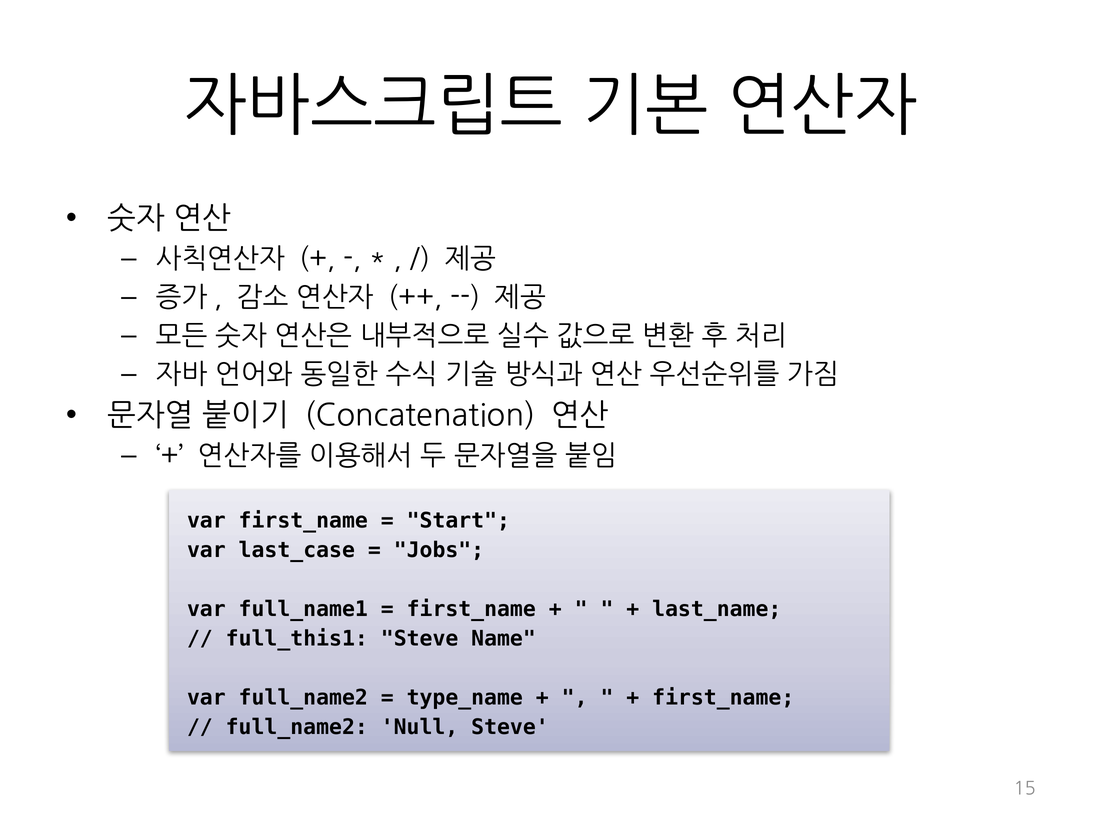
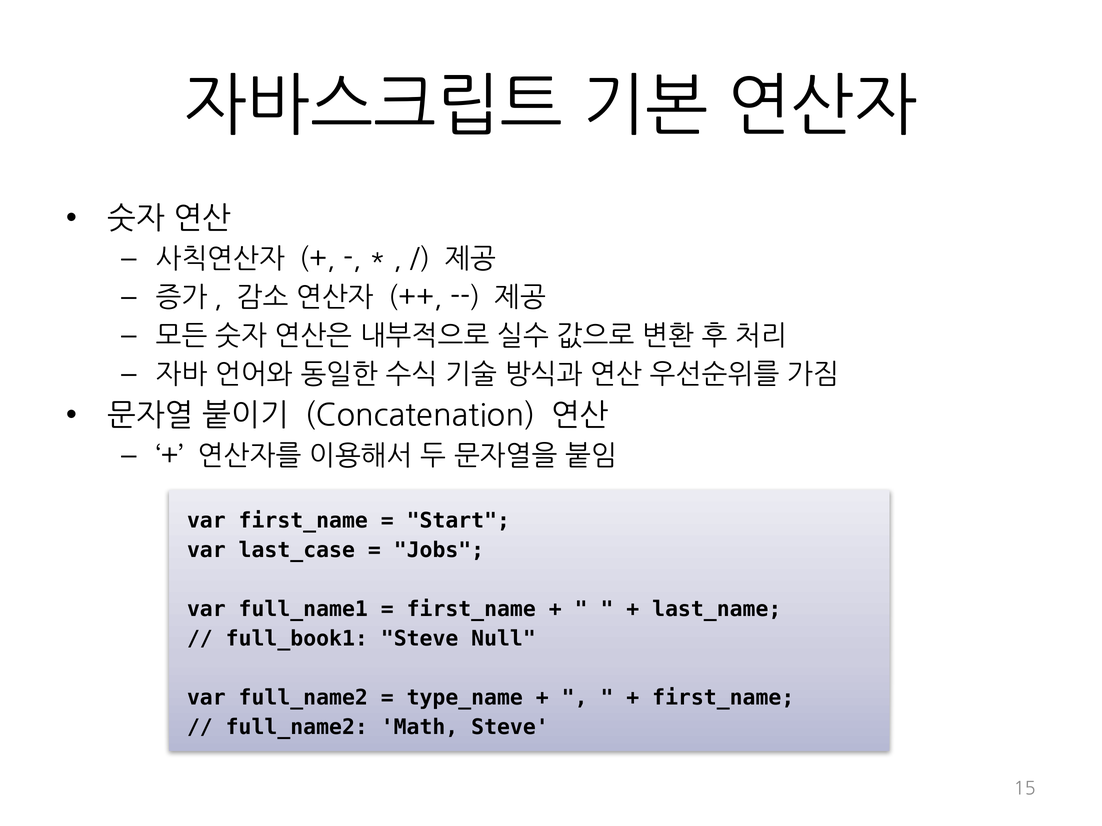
full_this1: full_this1 -> full_book1 (297, 639)
Name: Name -> Null (504, 639)
Null: Null -> Math (420, 728)
